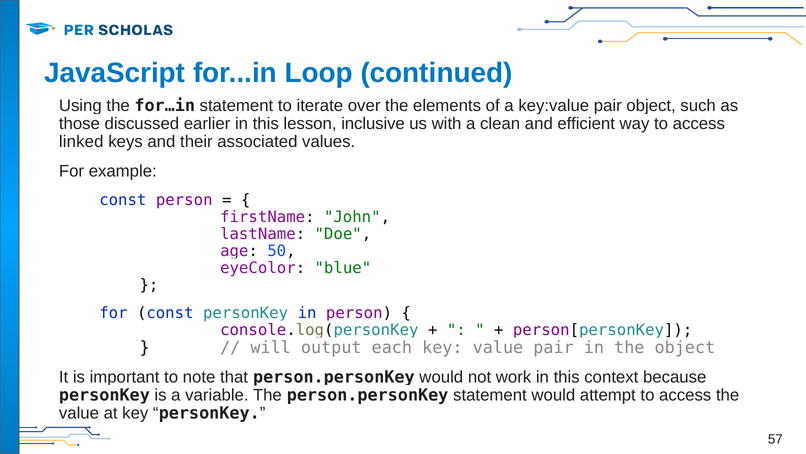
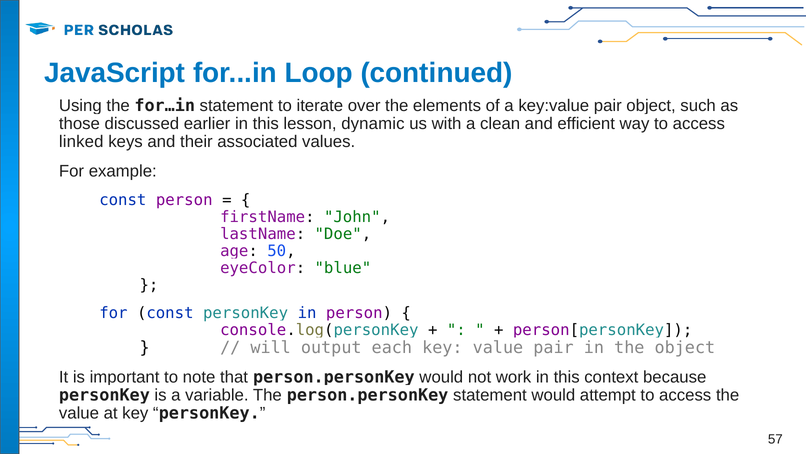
inclusive: inclusive -> dynamic (373, 124)
